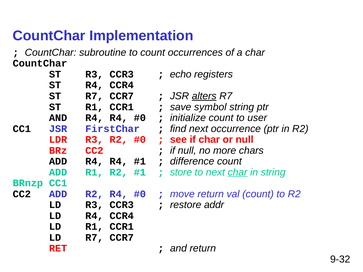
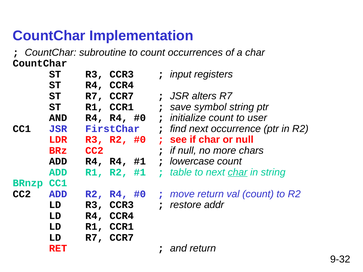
echo: echo -> input (181, 74)
alters underline: present -> none (204, 96)
difference: difference -> lowercase (192, 161)
store: store -> table (181, 172)
